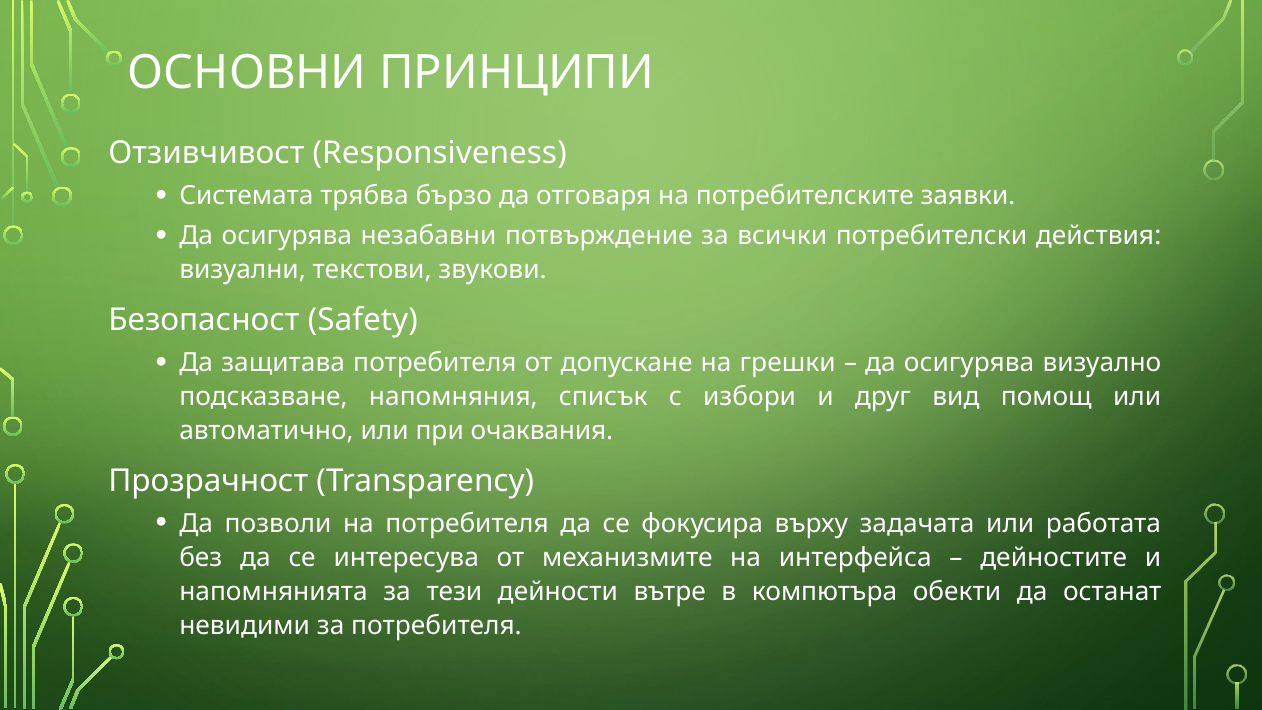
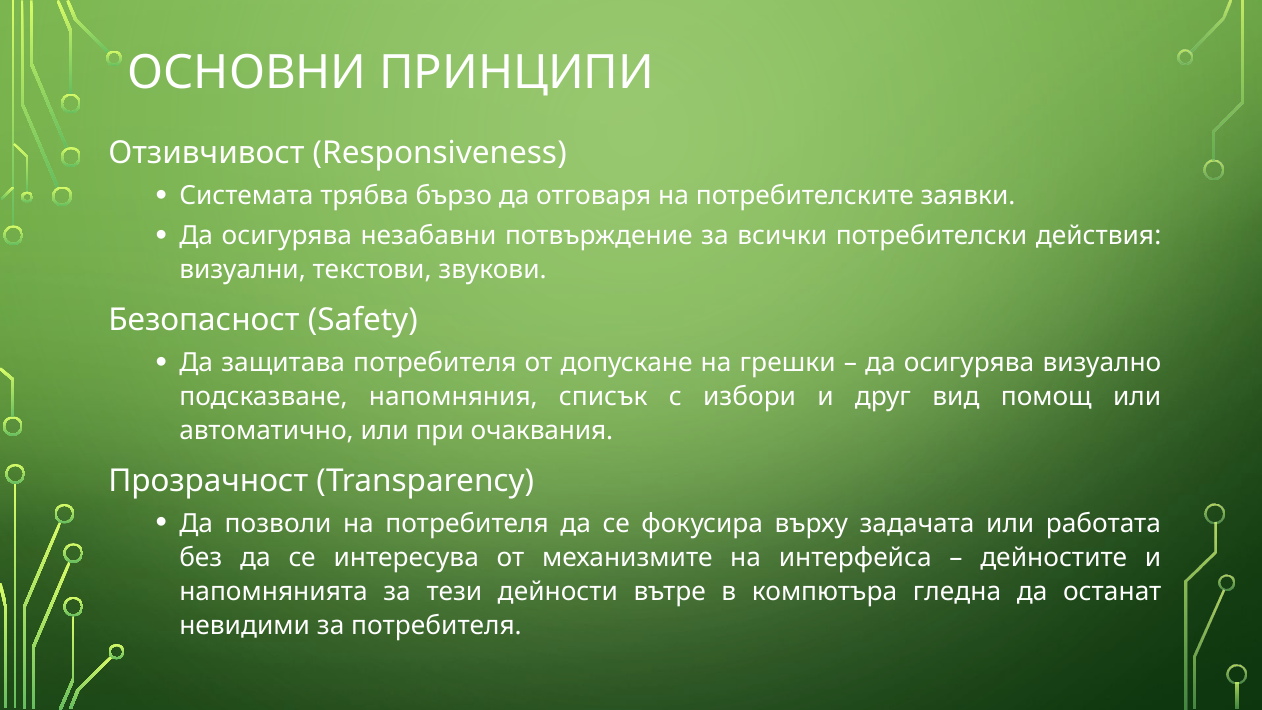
обекти: обекти -> гледна (957, 592)
